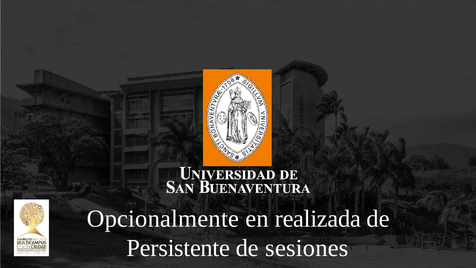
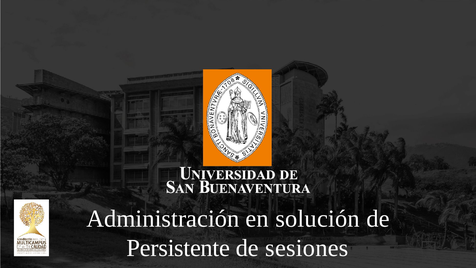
Opcionalmente: Opcionalmente -> Administración (163, 219)
realizada: realizada -> solución (318, 219)
